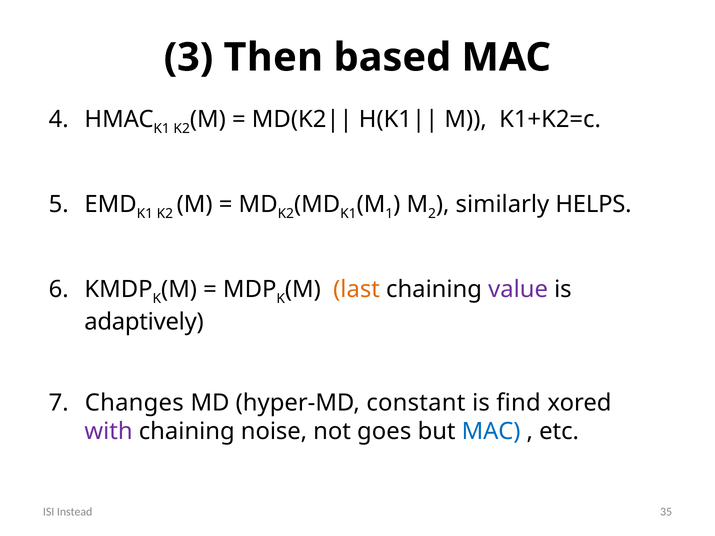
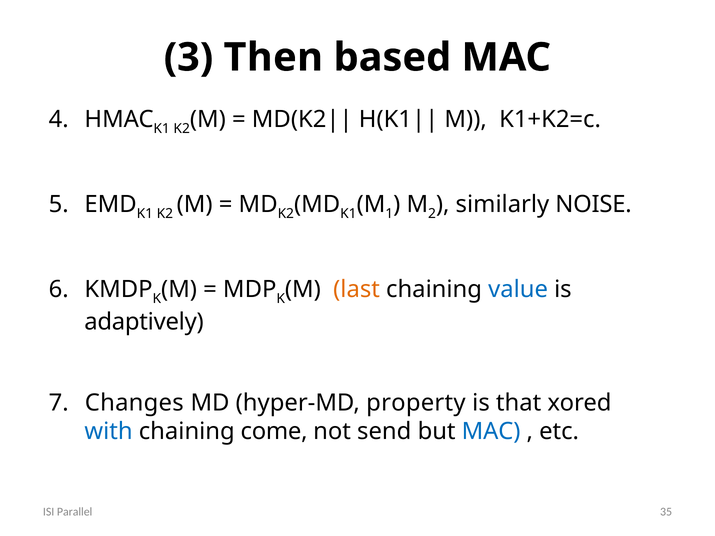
HELPS: HELPS -> NOISE (594, 205)
value colour: purple -> blue (518, 290)
constant: constant -> property (416, 403)
find: find -> that (519, 403)
with colour: purple -> blue (109, 432)
noise: noise -> come (274, 432)
goes: goes -> send (384, 432)
Instead: Instead -> Parallel (75, 512)
